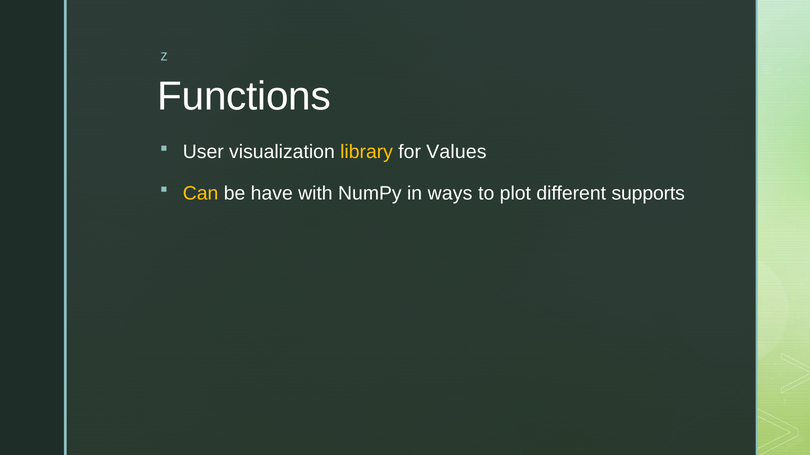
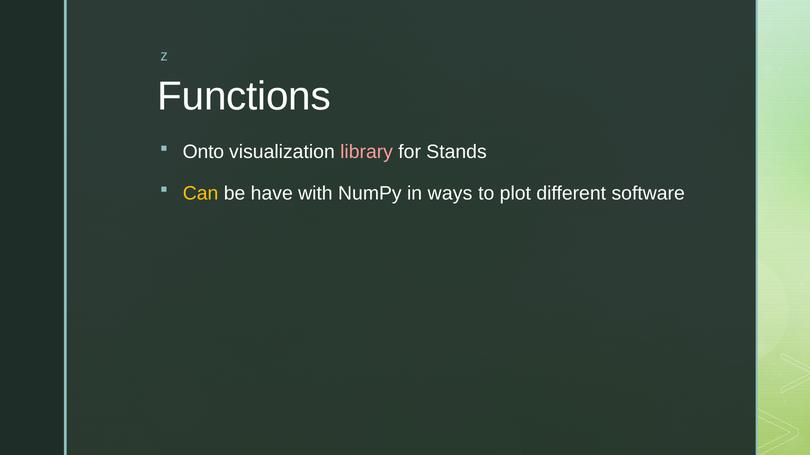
User: User -> Onto (203, 152)
library colour: yellow -> pink (367, 152)
Values: Values -> Stands (457, 152)
supports: supports -> software (648, 194)
